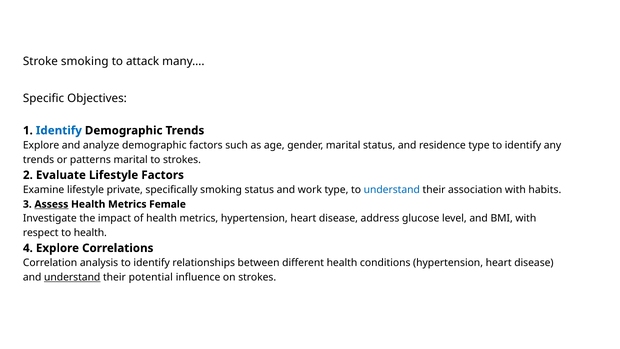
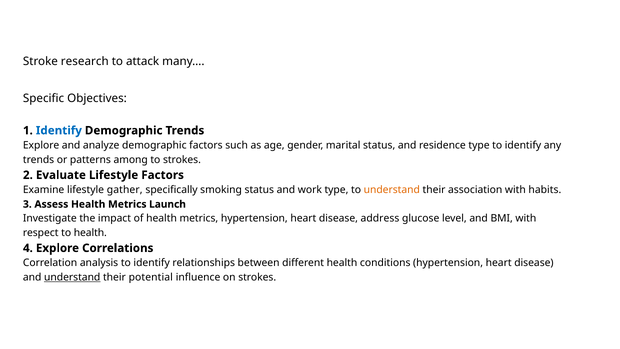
Stroke smoking: smoking -> research (85, 61)
patterns marital: marital -> among (131, 160)
private: private -> gather (125, 190)
understand colour: blue -> orange (392, 190)
Assess underline: present -> none (51, 204)
Female: Female -> Launch (167, 204)
